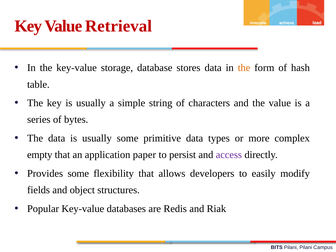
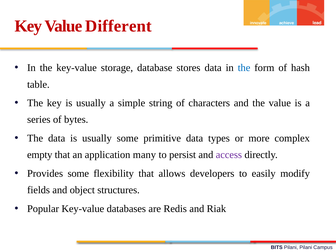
Retrieval: Retrieval -> Different (119, 26)
the colour: orange -> blue (244, 68)
paper: paper -> many (144, 155)
